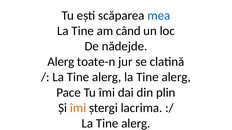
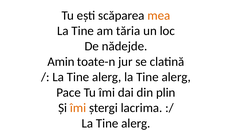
mea colour: blue -> orange (159, 16)
când: când -> tăria (128, 31)
Alerg: Alerg -> Amin (61, 62)
